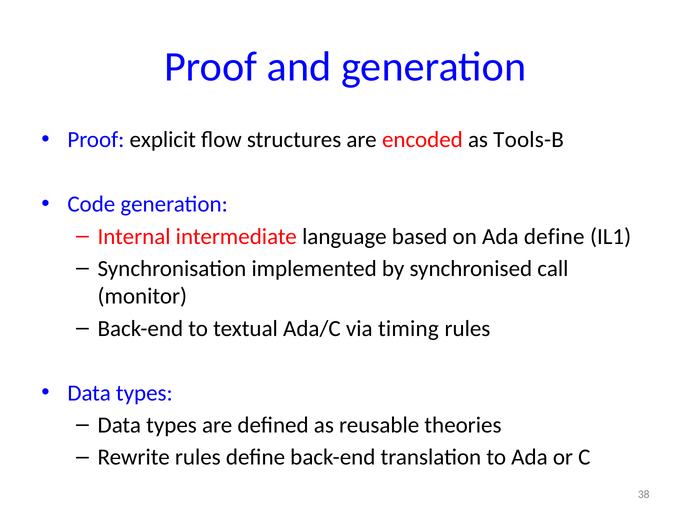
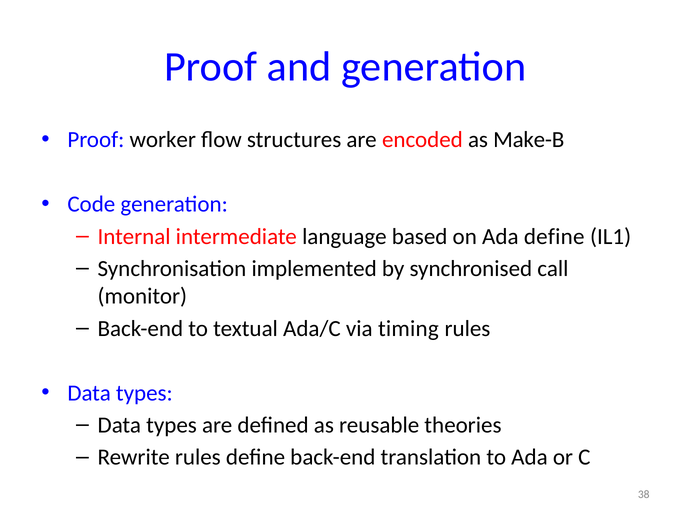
explicit: explicit -> worker (163, 140)
Tools-B: Tools-B -> Make-B (529, 140)
